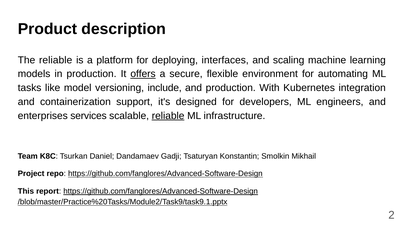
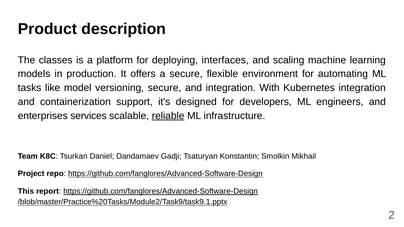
The reliable: reliable -> classes (56, 60)
offers underline: present -> none (143, 74)
versioning include: include -> secure (165, 88)
and production: production -> integration (231, 88)
